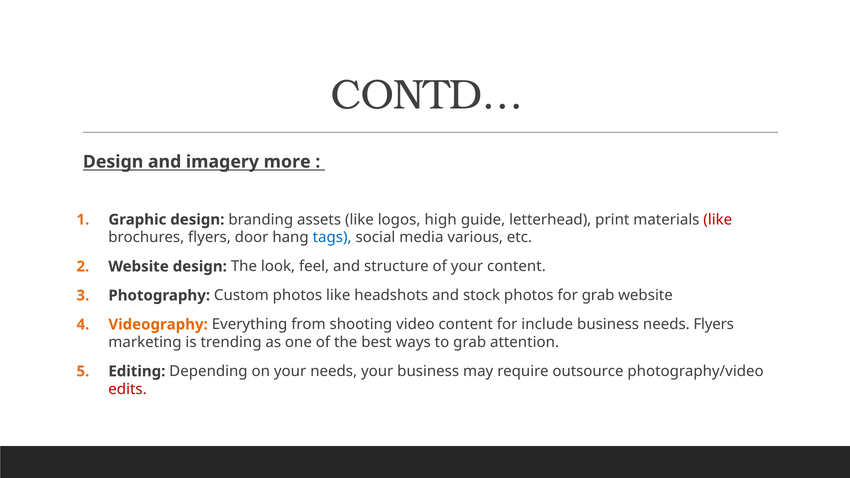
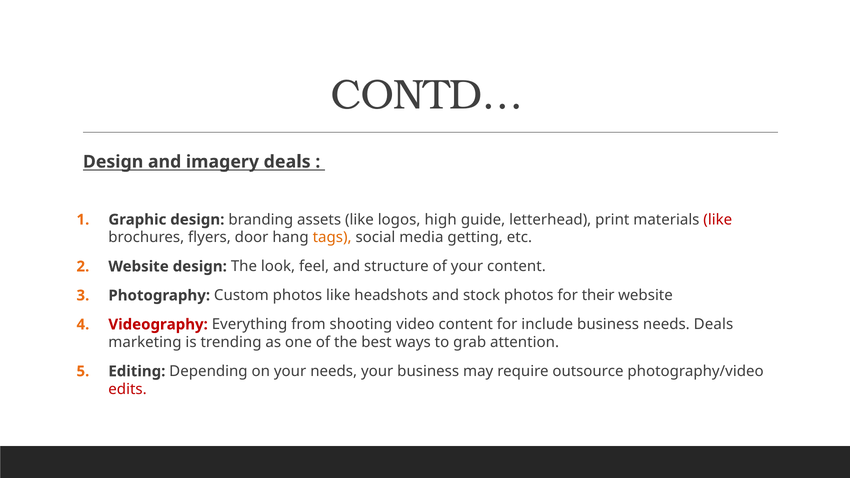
imagery more: more -> deals (287, 162)
tags colour: blue -> orange (332, 238)
various: various -> getting (475, 238)
for grab: grab -> their (598, 296)
Videography colour: orange -> red (158, 325)
needs Flyers: Flyers -> Deals (714, 325)
